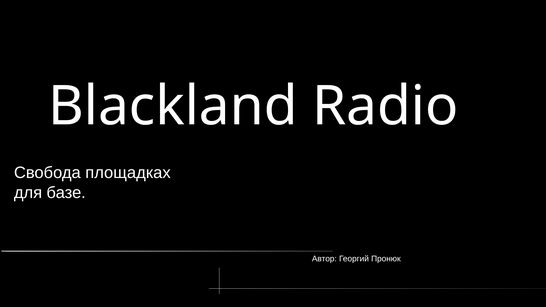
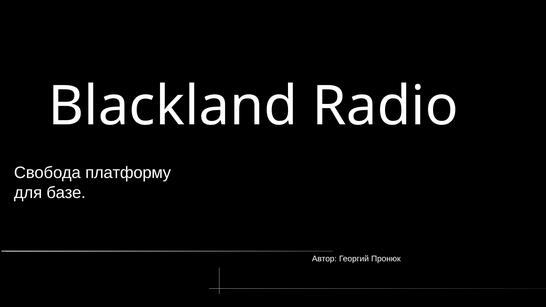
площадках: площадках -> платформу (128, 173)
